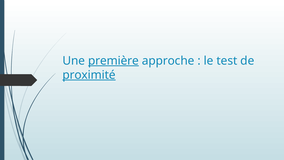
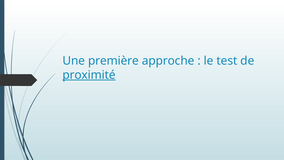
première underline: present -> none (113, 61)
